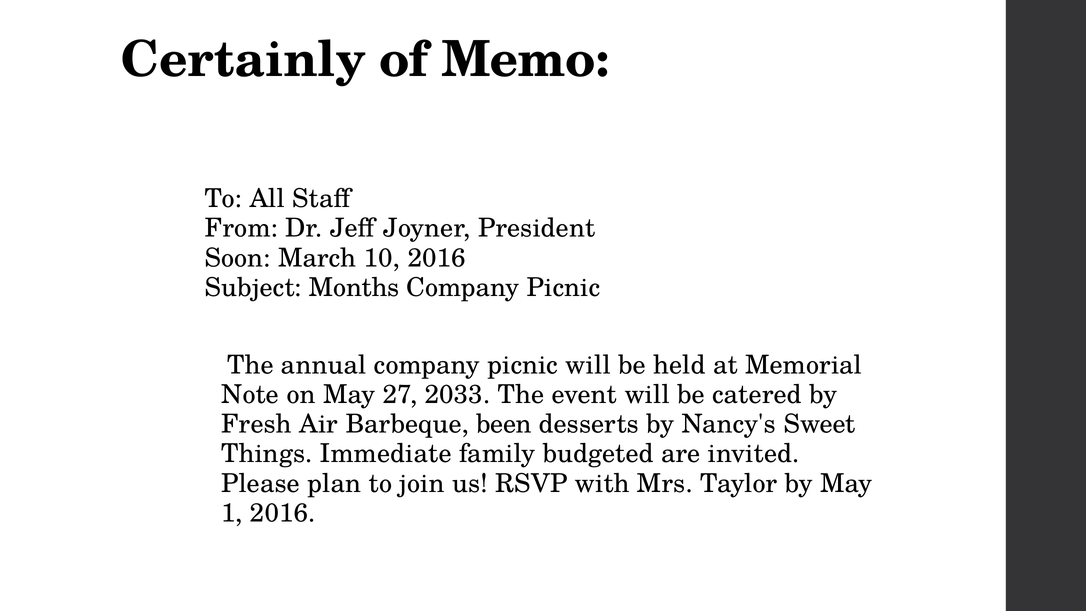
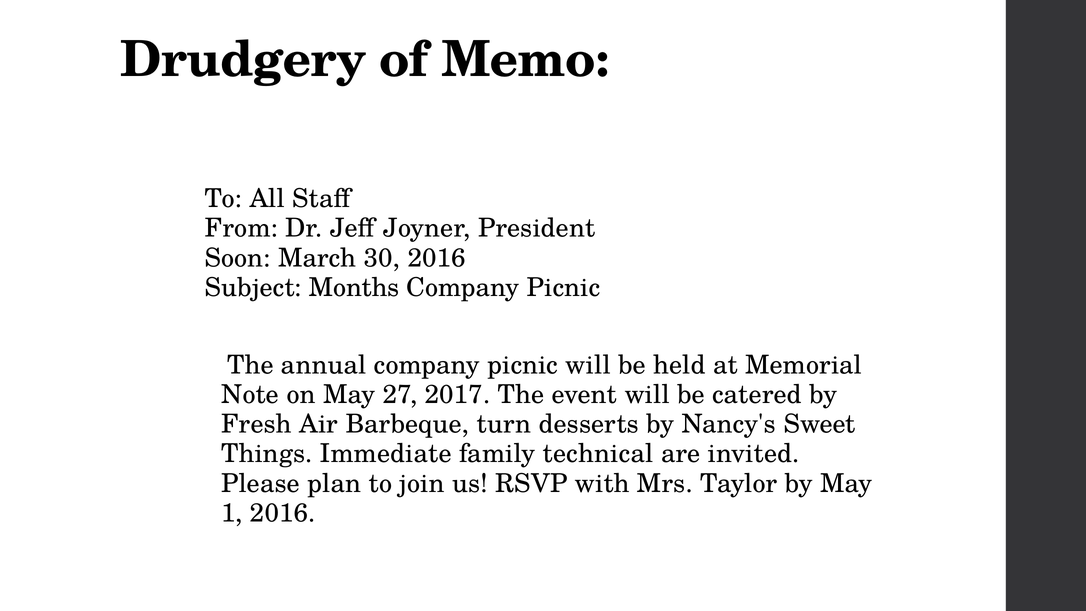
Certainly: Certainly -> Drudgery (243, 60)
10: 10 -> 30 (382, 258)
2033: 2033 -> 2017 (457, 395)
been: been -> turn (504, 424)
budgeted: budgeted -> technical (598, 454)
